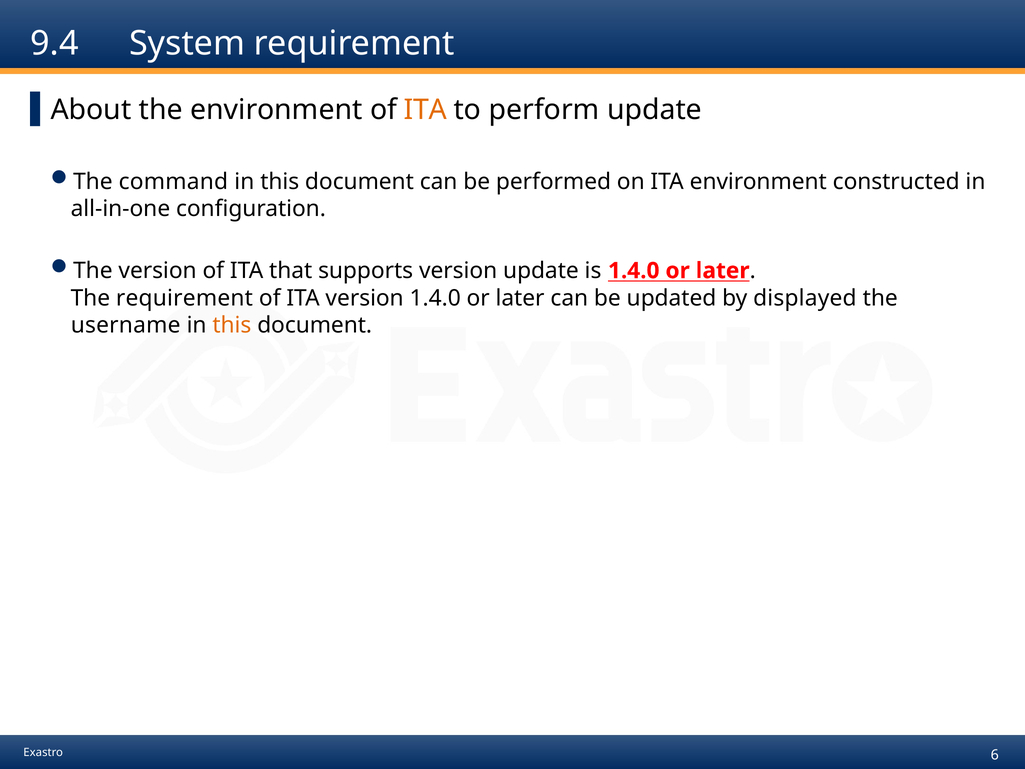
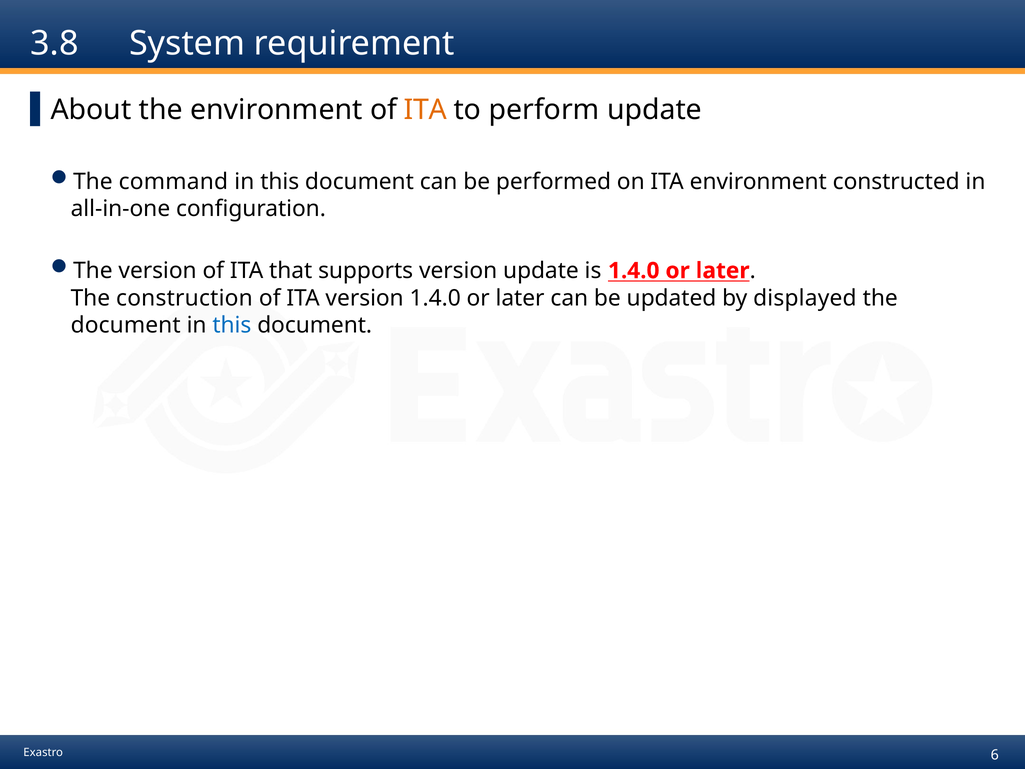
9.4: 9.4 -> 3.8 (54, 44)
The requirement: requirement -> construction (184, 298)
username: username -> document (126, 325)
this colour: orange -> blue (232, 325)
